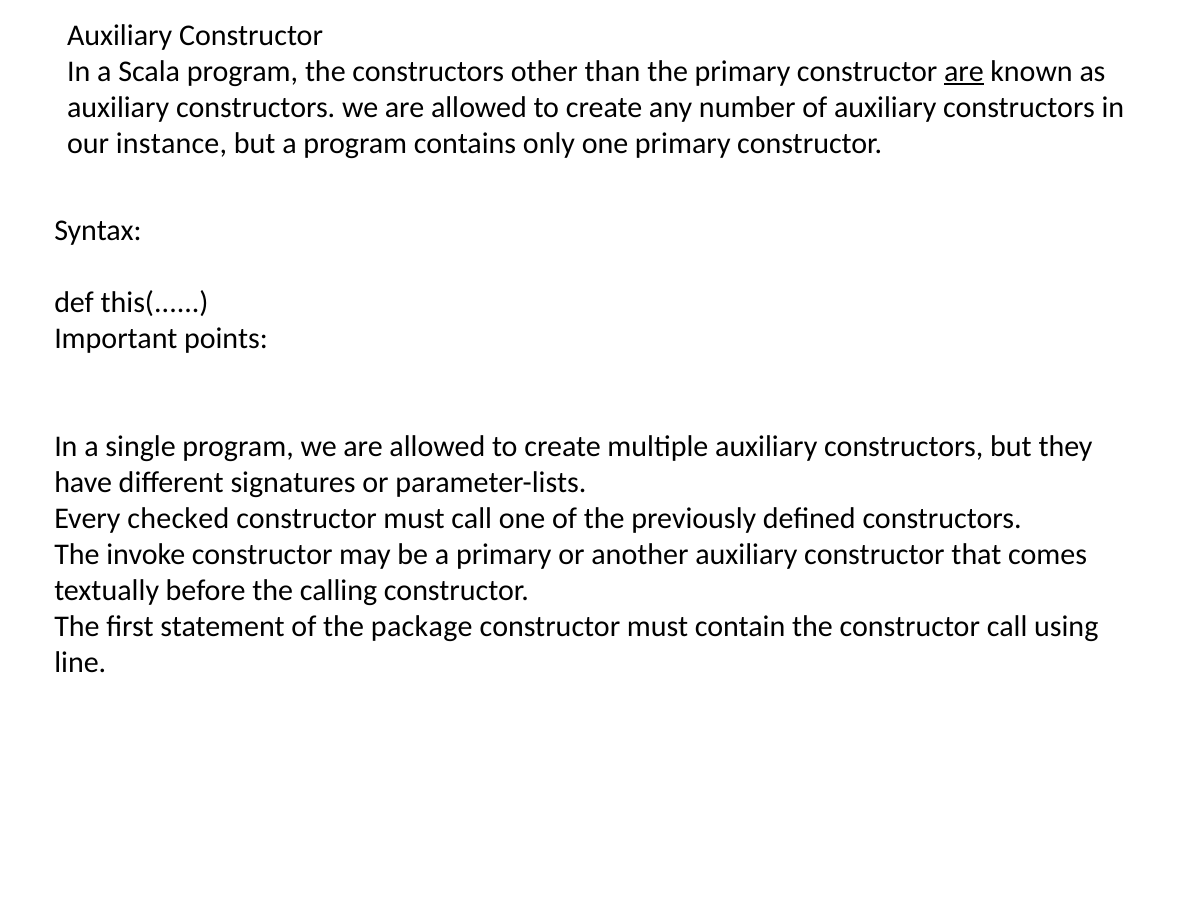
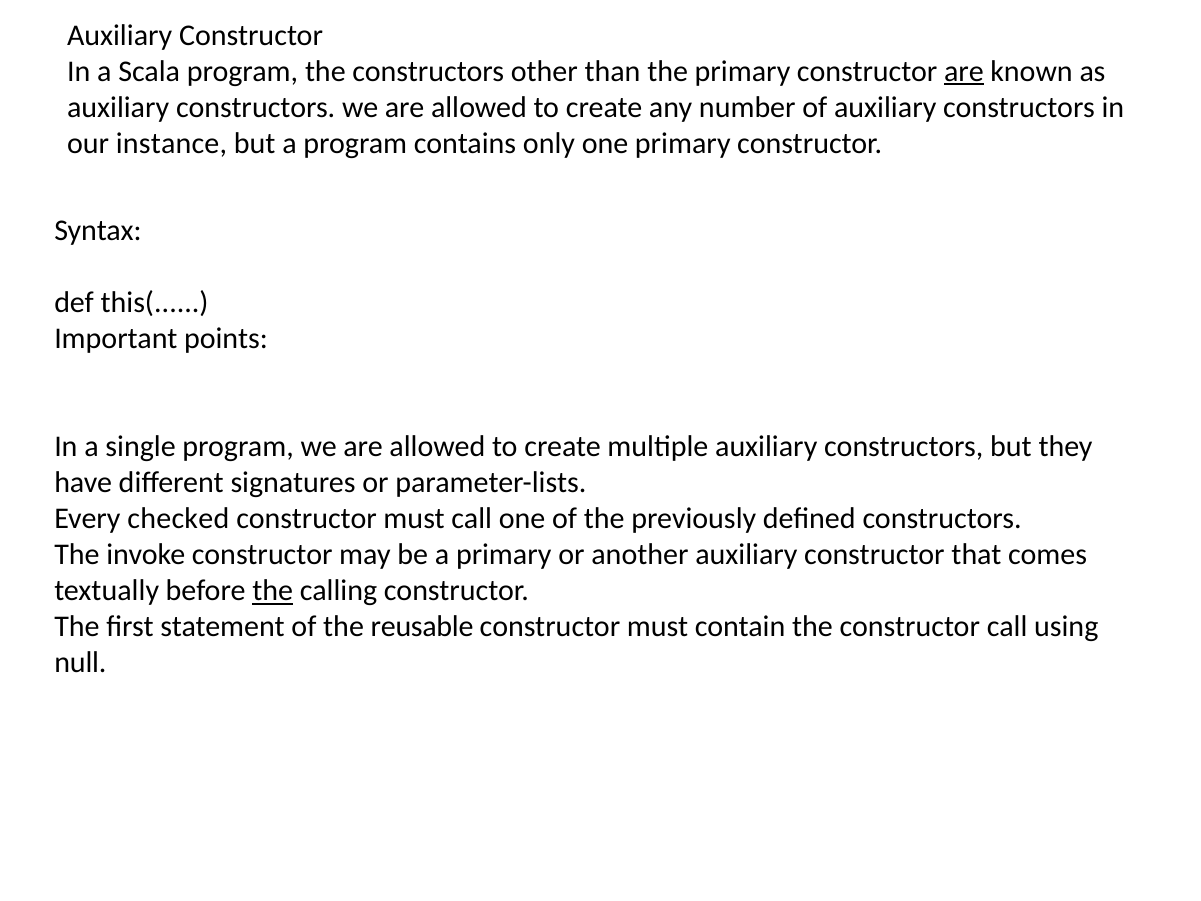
the underline: none -> present (273, 591)
package: package -> reusable (422, 627)
line: line -> null (80, 663)
